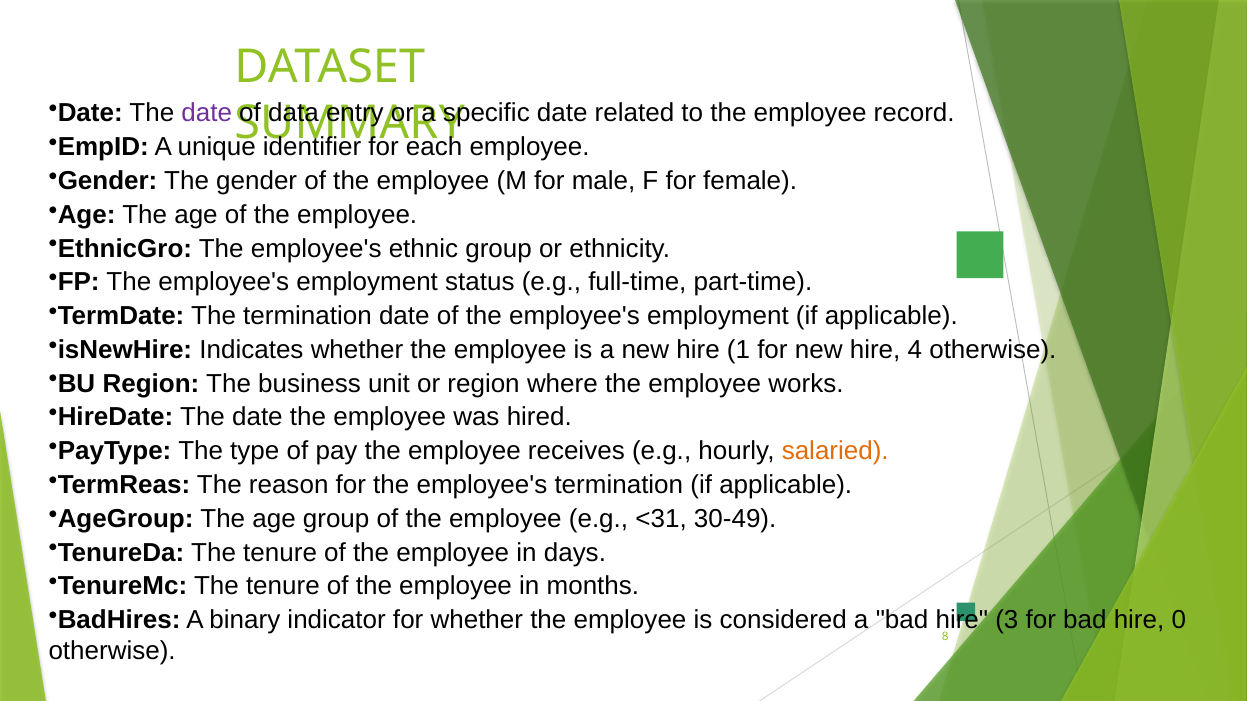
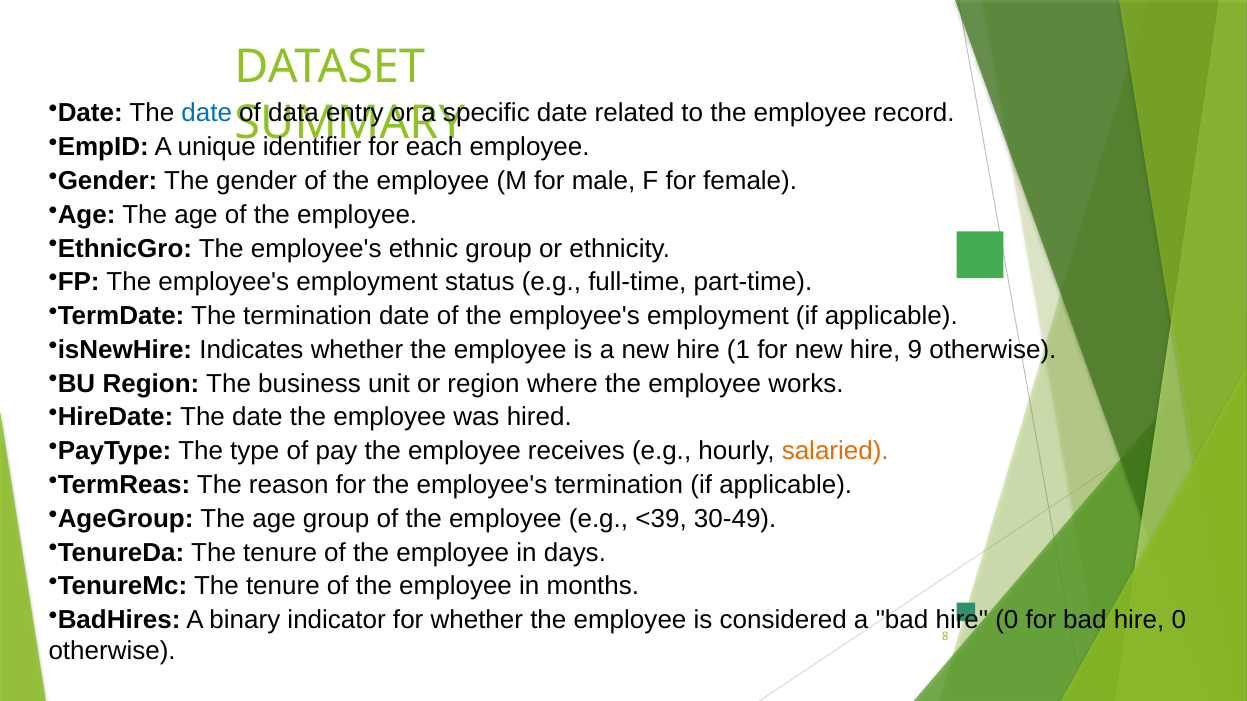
date colour: purple -> blue (207, 113)
4: 4 -> 9 (915, 350)
<31: <31 -> <39 (661, 519)
a bad hire 3: 3 -> 0 (1007, 620)
